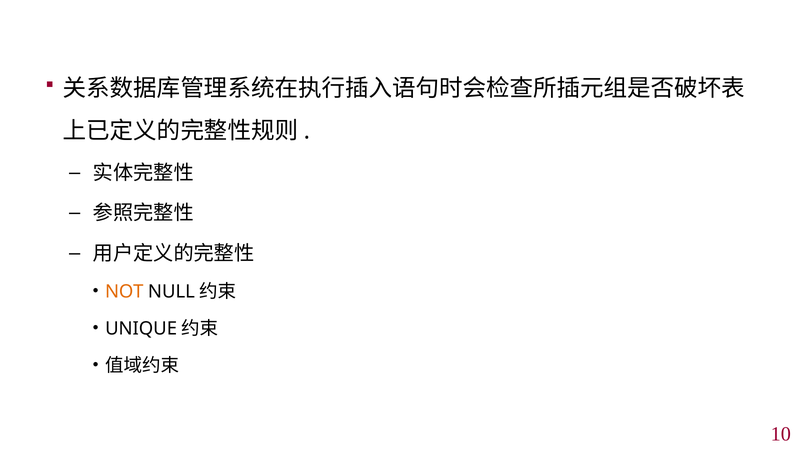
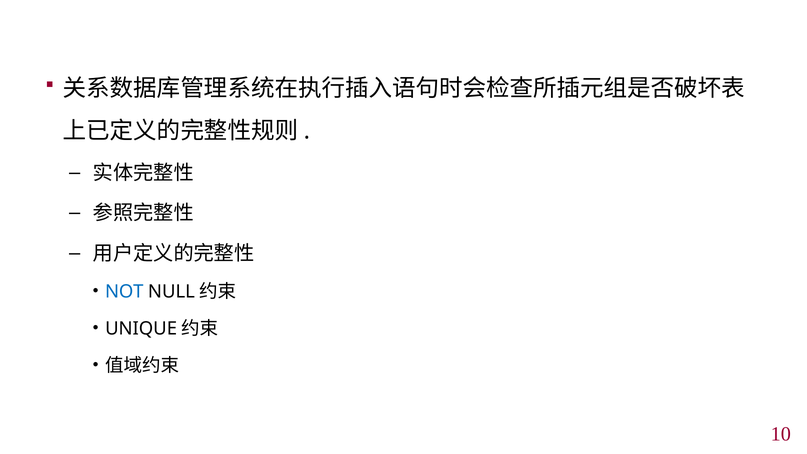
NOT colour: orange -> blue (124, 291)
